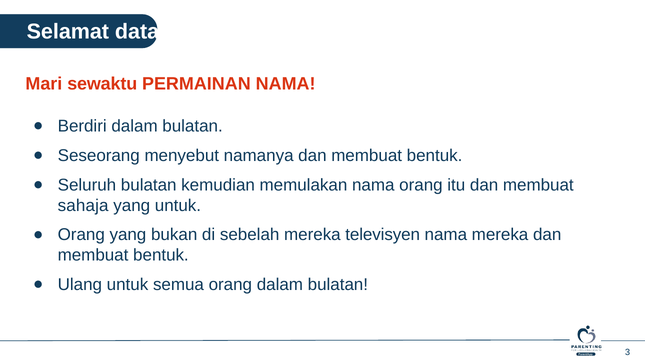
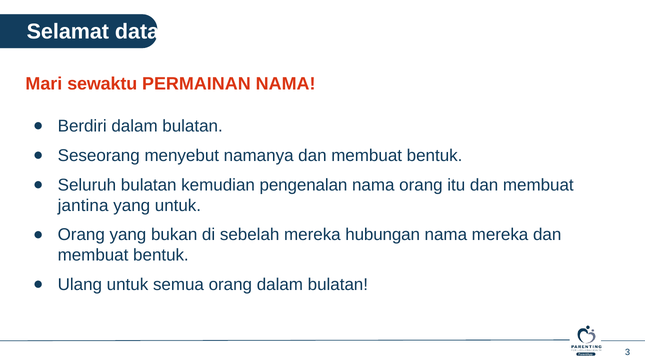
memulakan: memulakan -> pengenalan (303, 185)
sahaja: sahaja -> jantina (83, 205)
televisyen: televisyen -> hubungan (383, 235)
